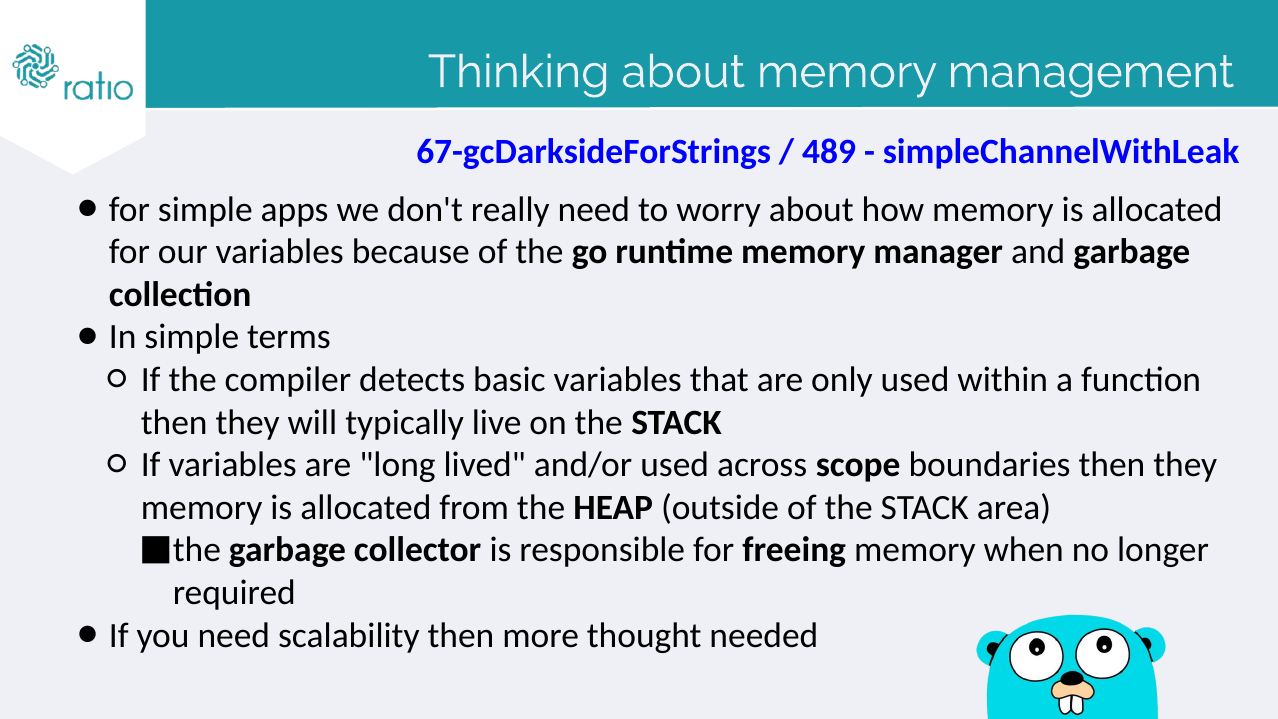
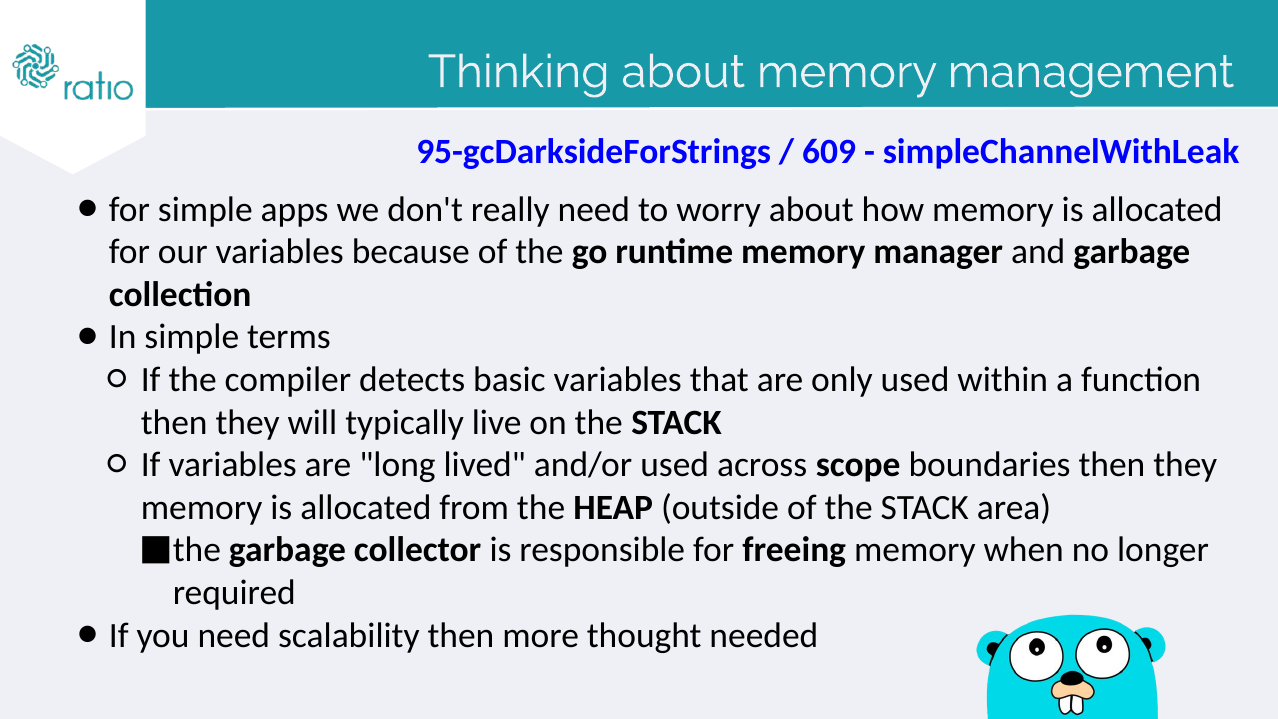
67-gcDarksideForStrings: 67-gcDarksideForStrings -> 95-gcDarksideForStrings (594, 152)
489: 489 -> 609 (829, 152)
